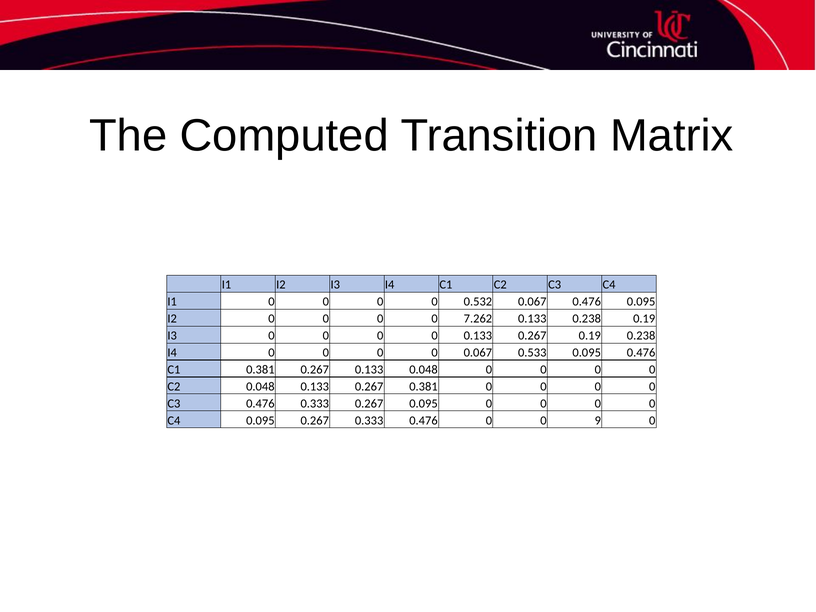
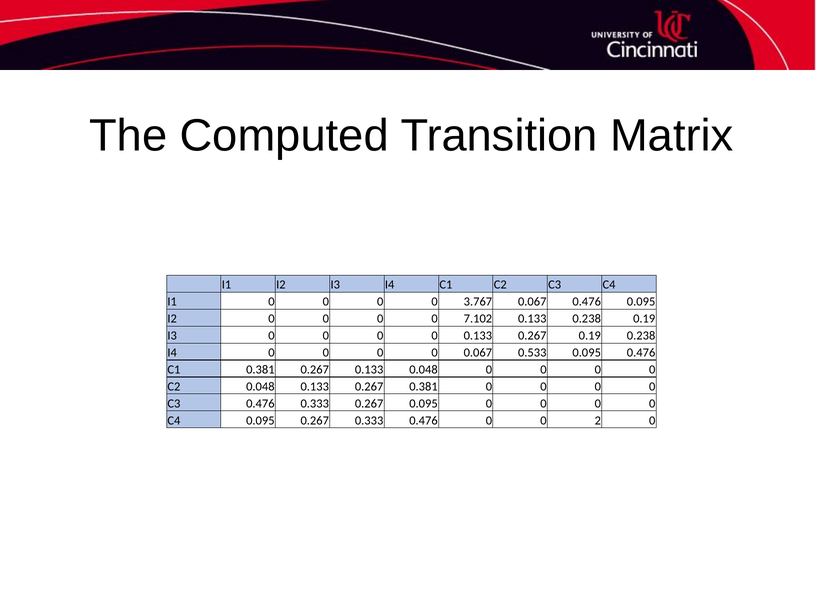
0.532: 0.532 -> 3.767 (478, 302)
7.262: 7.262 -> 7.102 (478, 318)
9: 9 -> 2 (598, 420)
